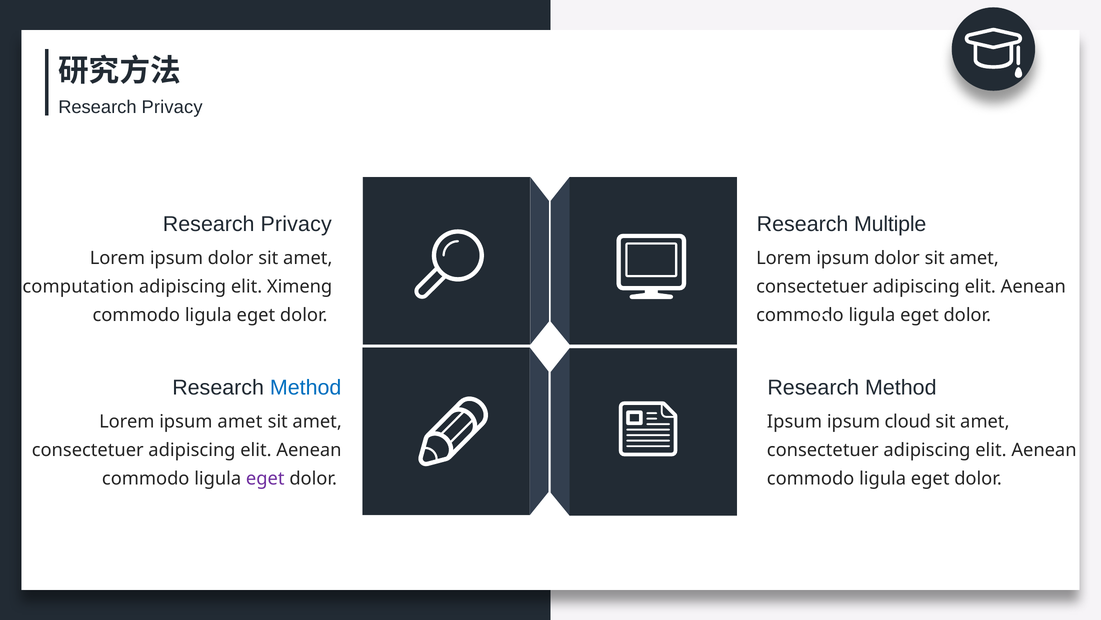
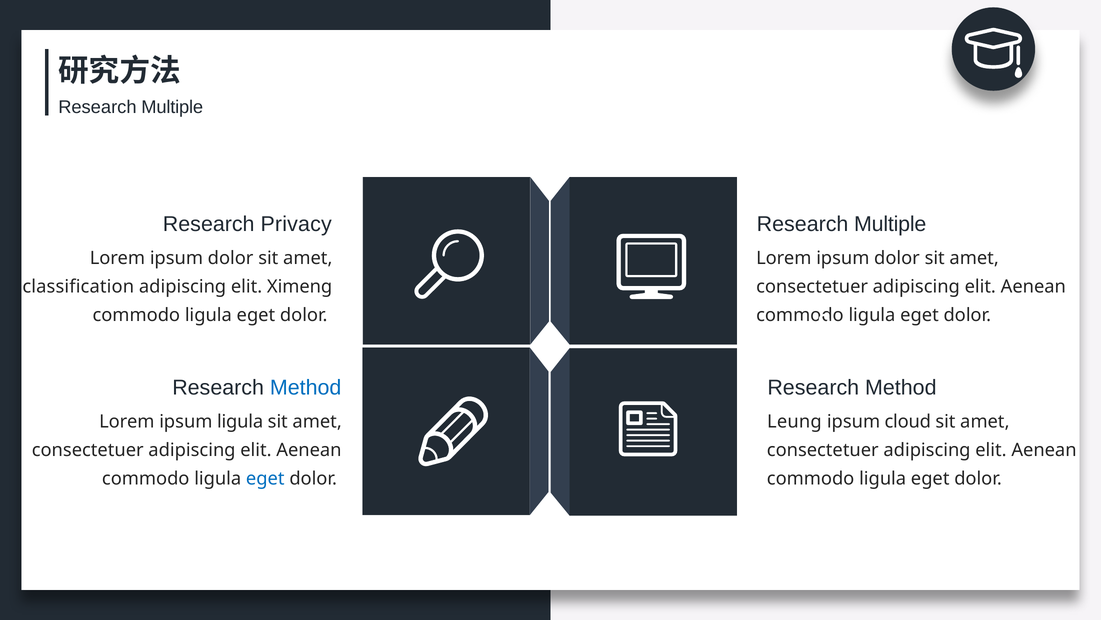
Privacy: Privacy -> Multiple (172, 107)
computation: computation -> classification (78, 286)
ipsum amet: amet -> ligula (240, 421)
Ipsum: Ipsum -> Leung (794, 421)
eget colour: purple -> blue (265, 478)
